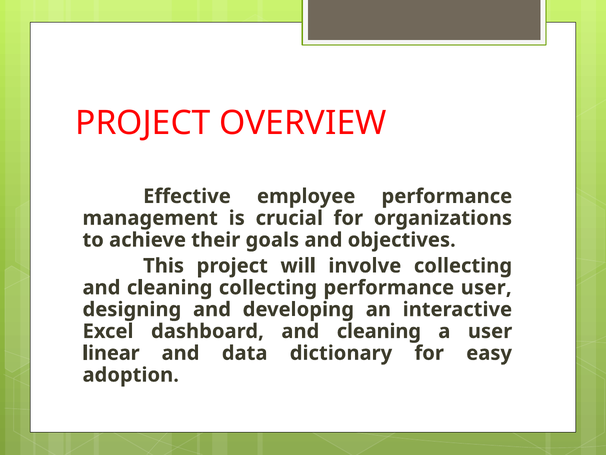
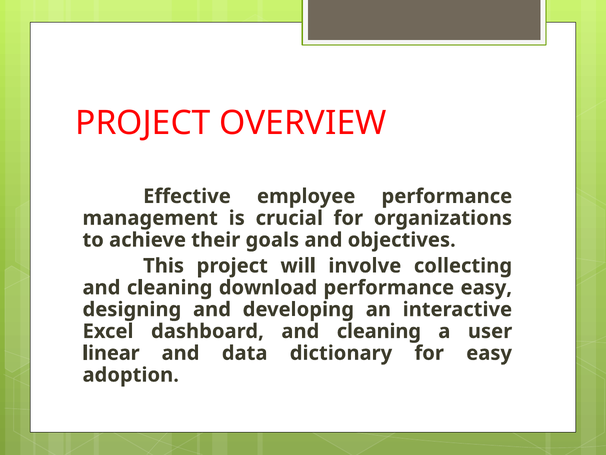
cleaning collecting: collecting -> download (268, 287)
performance user: user -> easy (486, 287)
